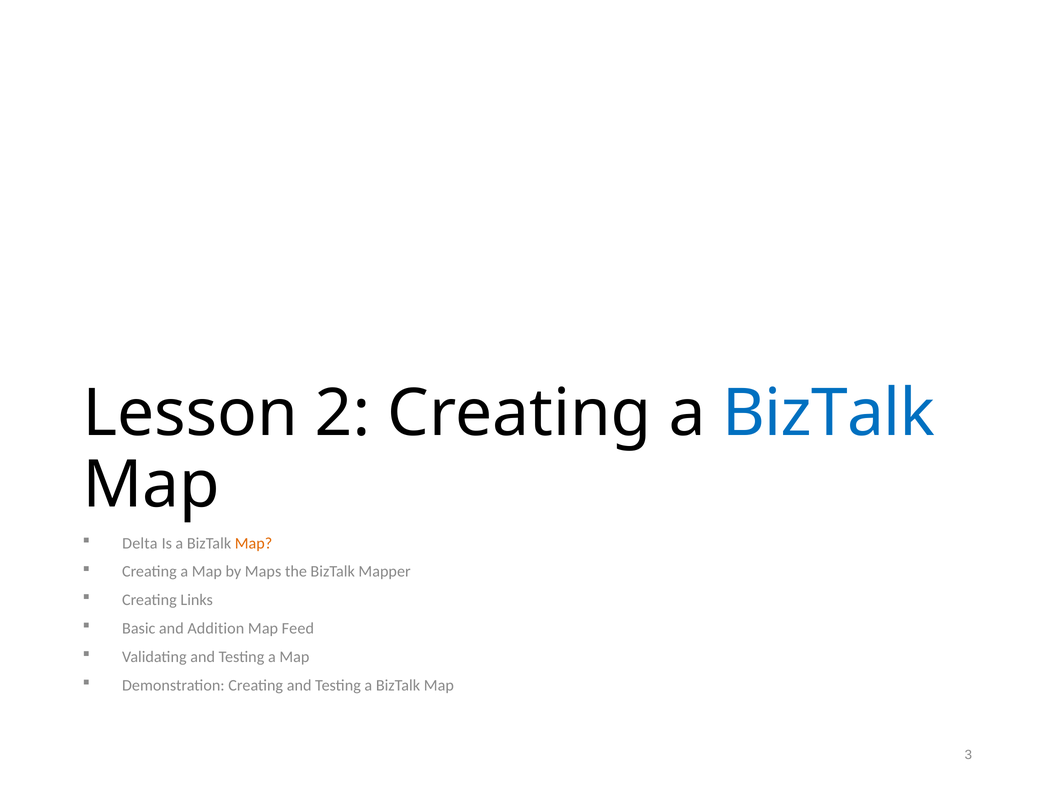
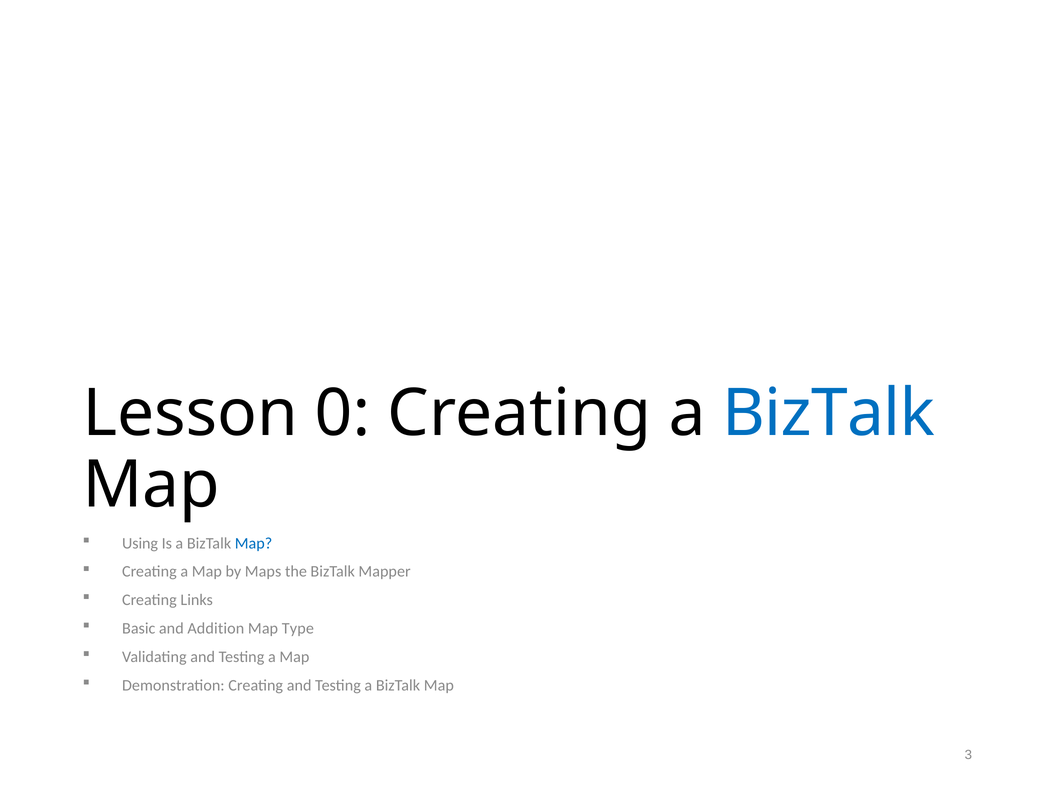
2: 2 -> 0 (343, 414)
Delta: Delta -> Using (140, 543)
Map colour: orange -> blue (254, 543)
Feed: Feed -> Type (298, 629)
